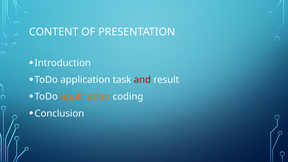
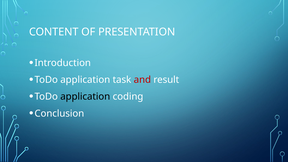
application colour: orange -> black (85, 97)
